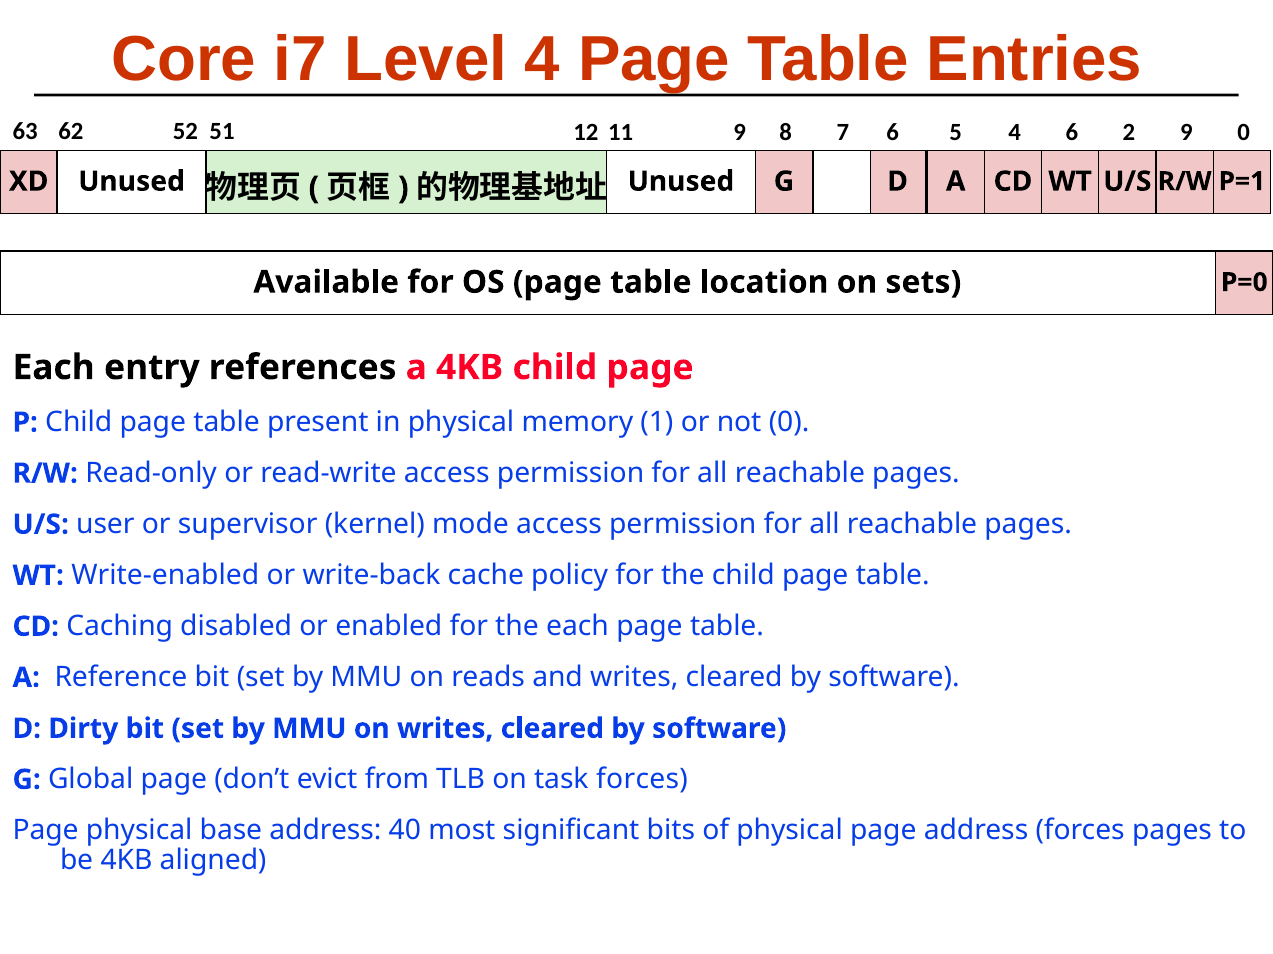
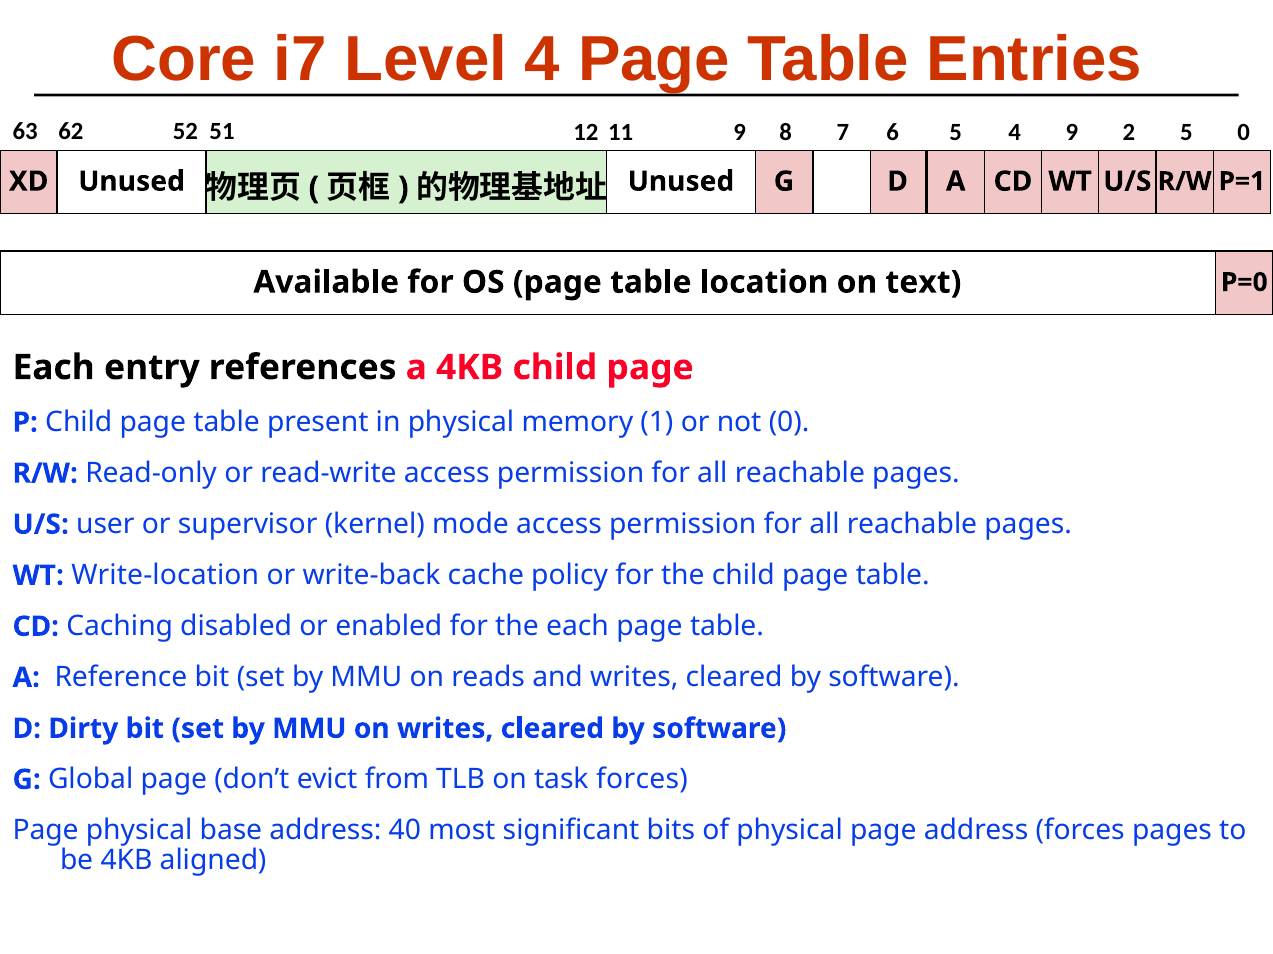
4 6: 6 -> 9 (1072, 132)
2 9: 9 -> 5 (1186, 132)
sets: sets -> text (923, 282)
Write-enabled: Write-enabled -> Write-location (165, 576)
